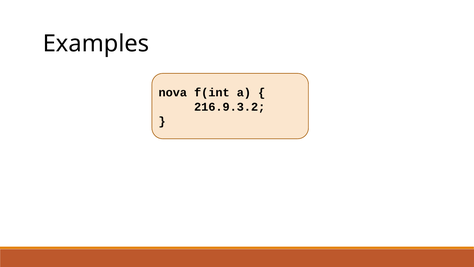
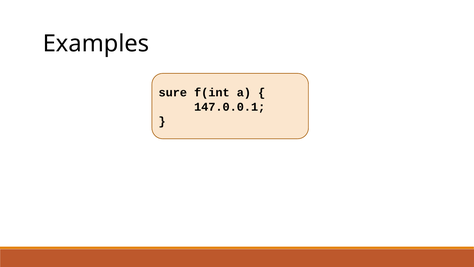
nova: nova -> sure (173, 93)
216.9.3.2: 216.9.3.2 -> 147.0.0.1 (230, 107)
